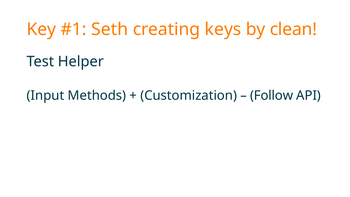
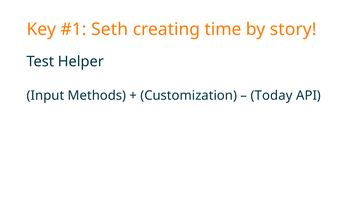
keys: keys -> time (223, 29)
clean: clean -> story (293, 29)
Follow: Follow -> Today (272, 96)
